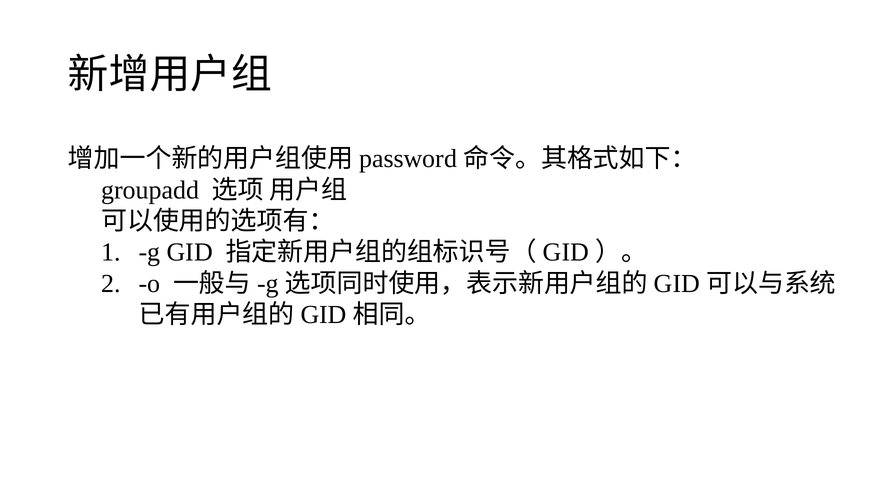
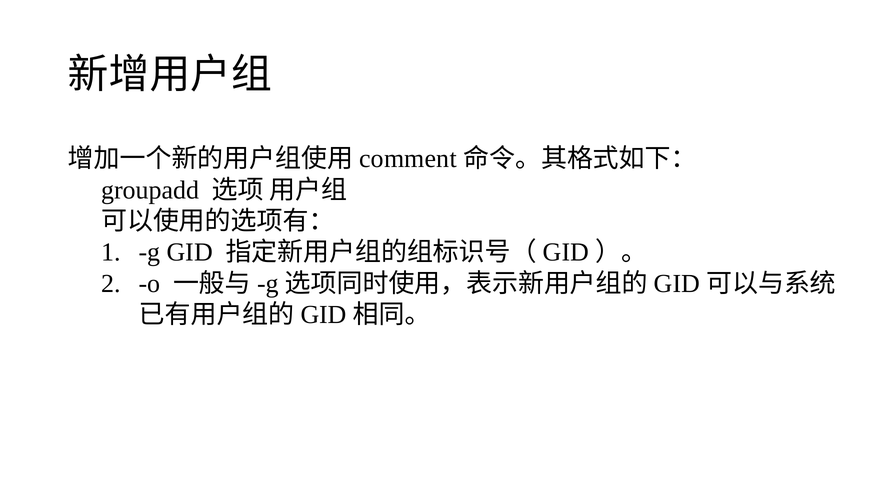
password: password -> comment (408, 159)
